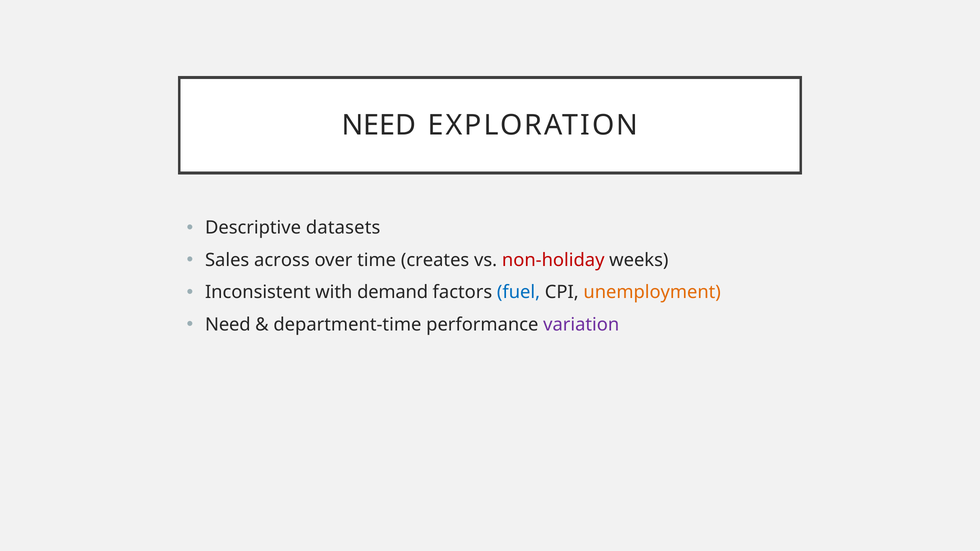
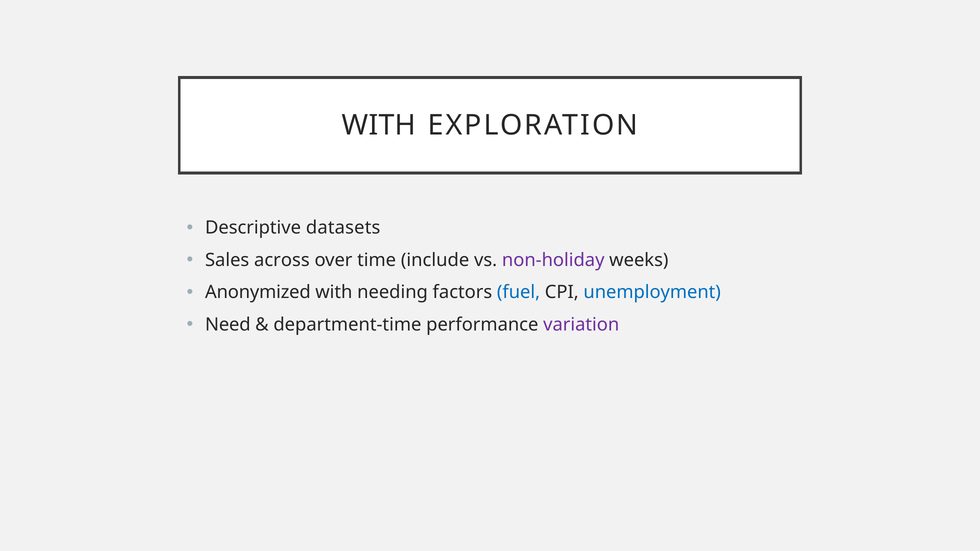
NEED: NEED -> WITH (379, 125)
creates: creates -> include (435, 260)
non-holiday colour: red -> purple (553, 260)
Inconsistent: Inconsistent -> Anonymized (258, 293)
demand: demand -> needing (393, 293)
unemployment colour: orange -> blue (652, 293)
